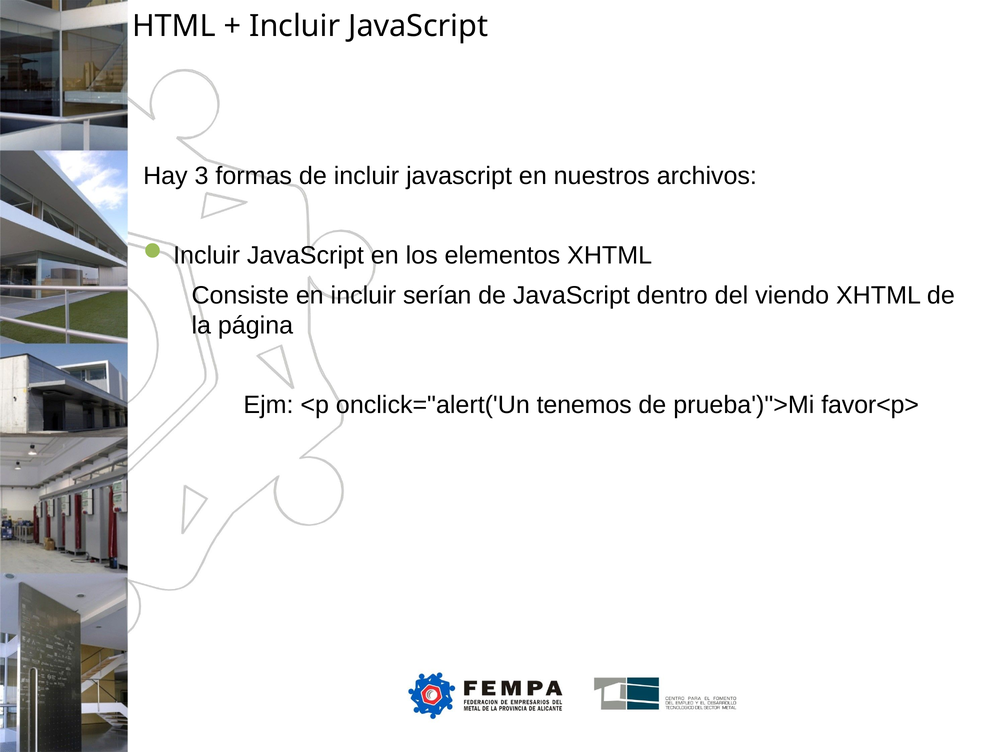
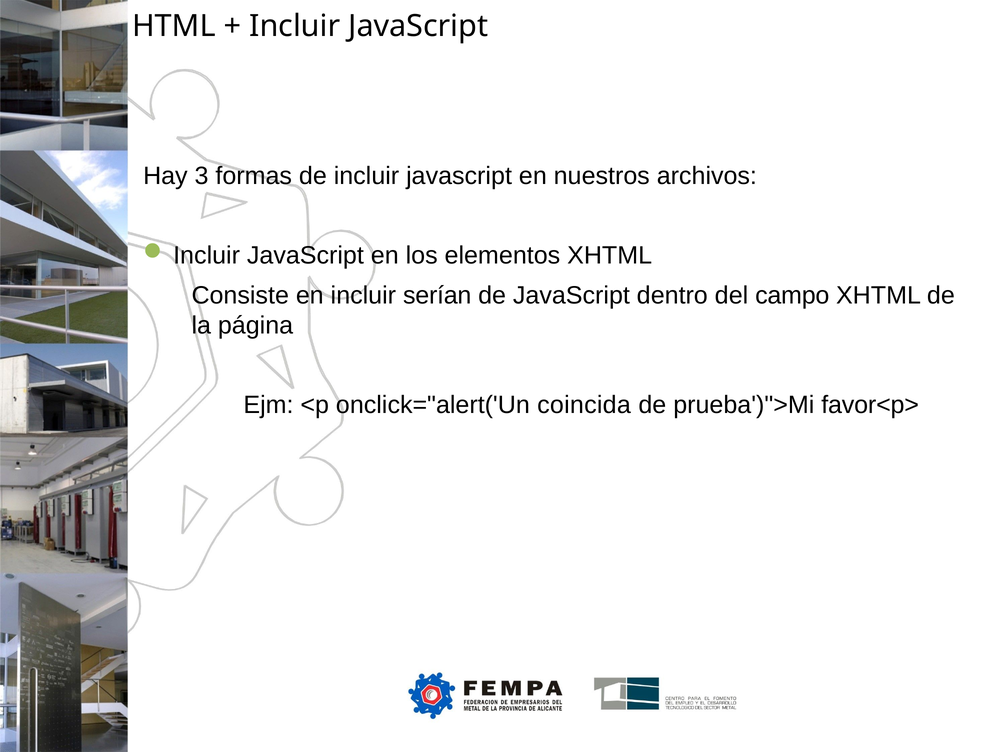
viendo: viendo -> campo (792, 295)
tenemos: tenemos -> coincida (584, 405)
